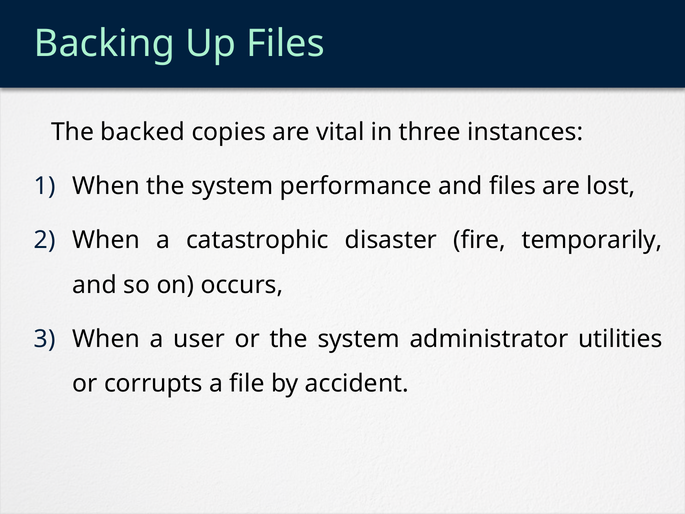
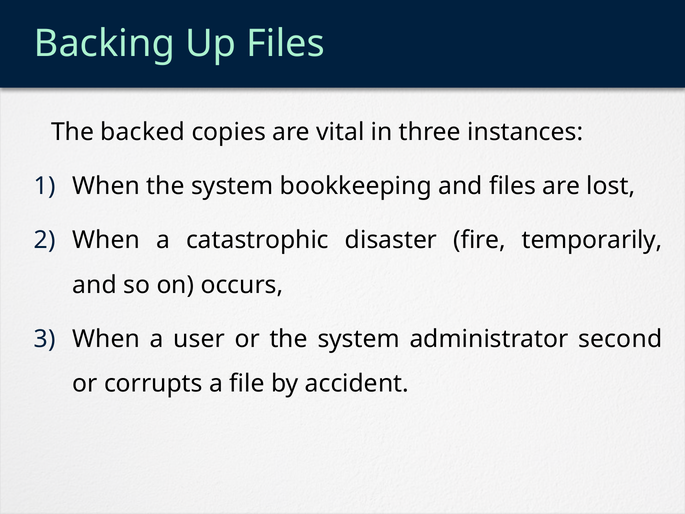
performance: performance -> bookkeeping (356, 186)
utilities: utilities -> second (620, 339)
